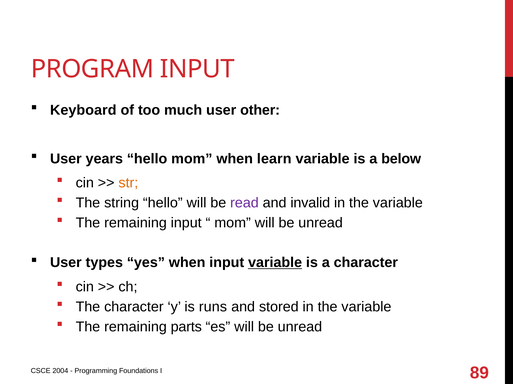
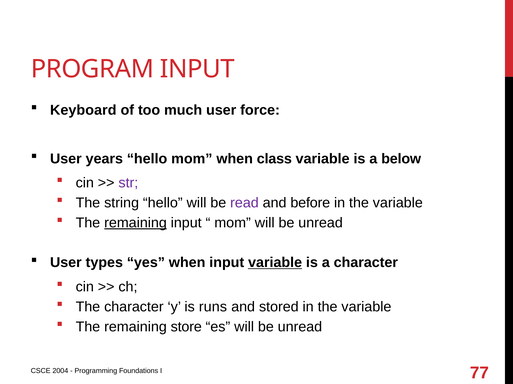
other: other -> force (260, 110)
learn: learn -> class (274, 159)
str colour: orange -> purple (128, 183)
invalid: invalid -> before (310, 203)
remaining underline: none -> present (135, 223)
parts: parts -> store (186, 327)
89: 89 -> 77 (479, 374)
